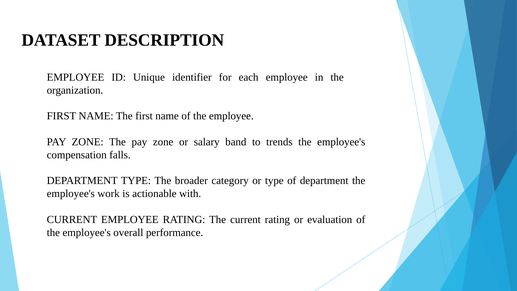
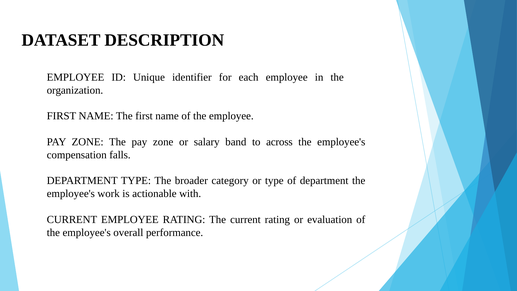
trends: trends -> across (279, 142)
